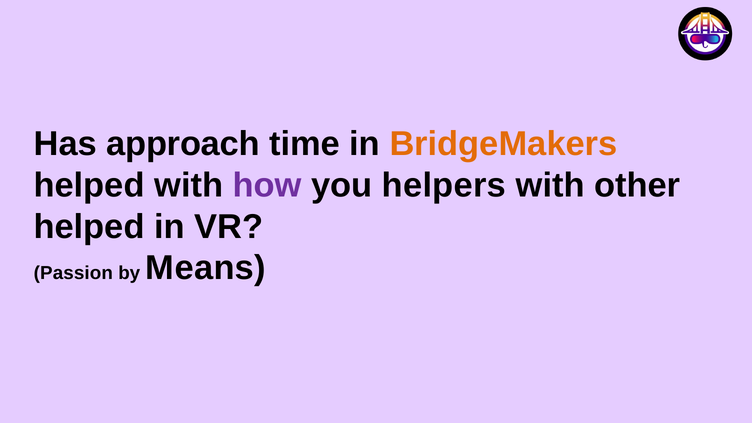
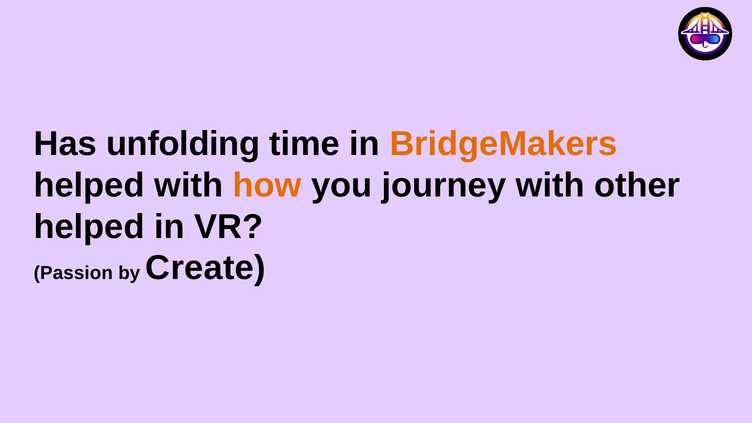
approach: approach -> unfolding (183, 144)
how colour: purple -> orange (267, 185)
helpers: helpers -> journey (444, 185)
Means: Means -> Create (206, 268)
